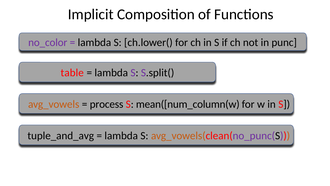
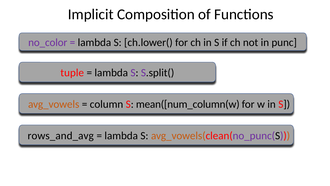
table: table -> tuple (72, 73)
process: process -> column (107, 104)
tuple_and_avg: tuple_and_avg -> rows_and_avg (61, 135)
